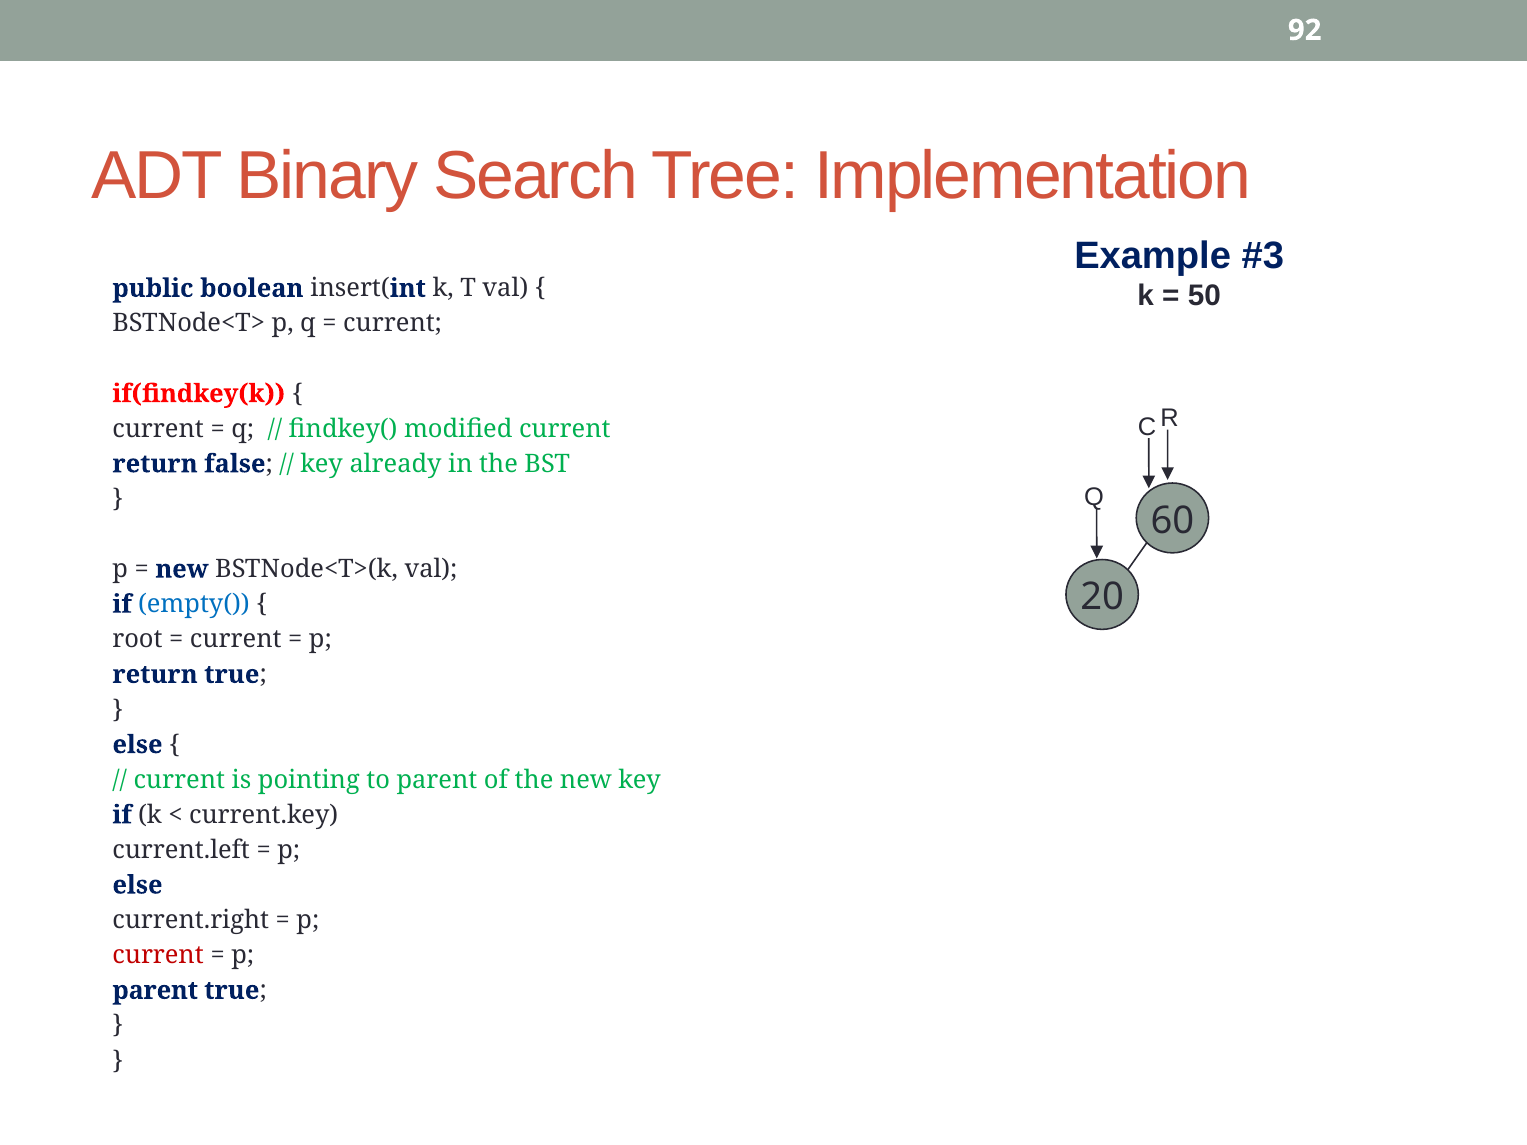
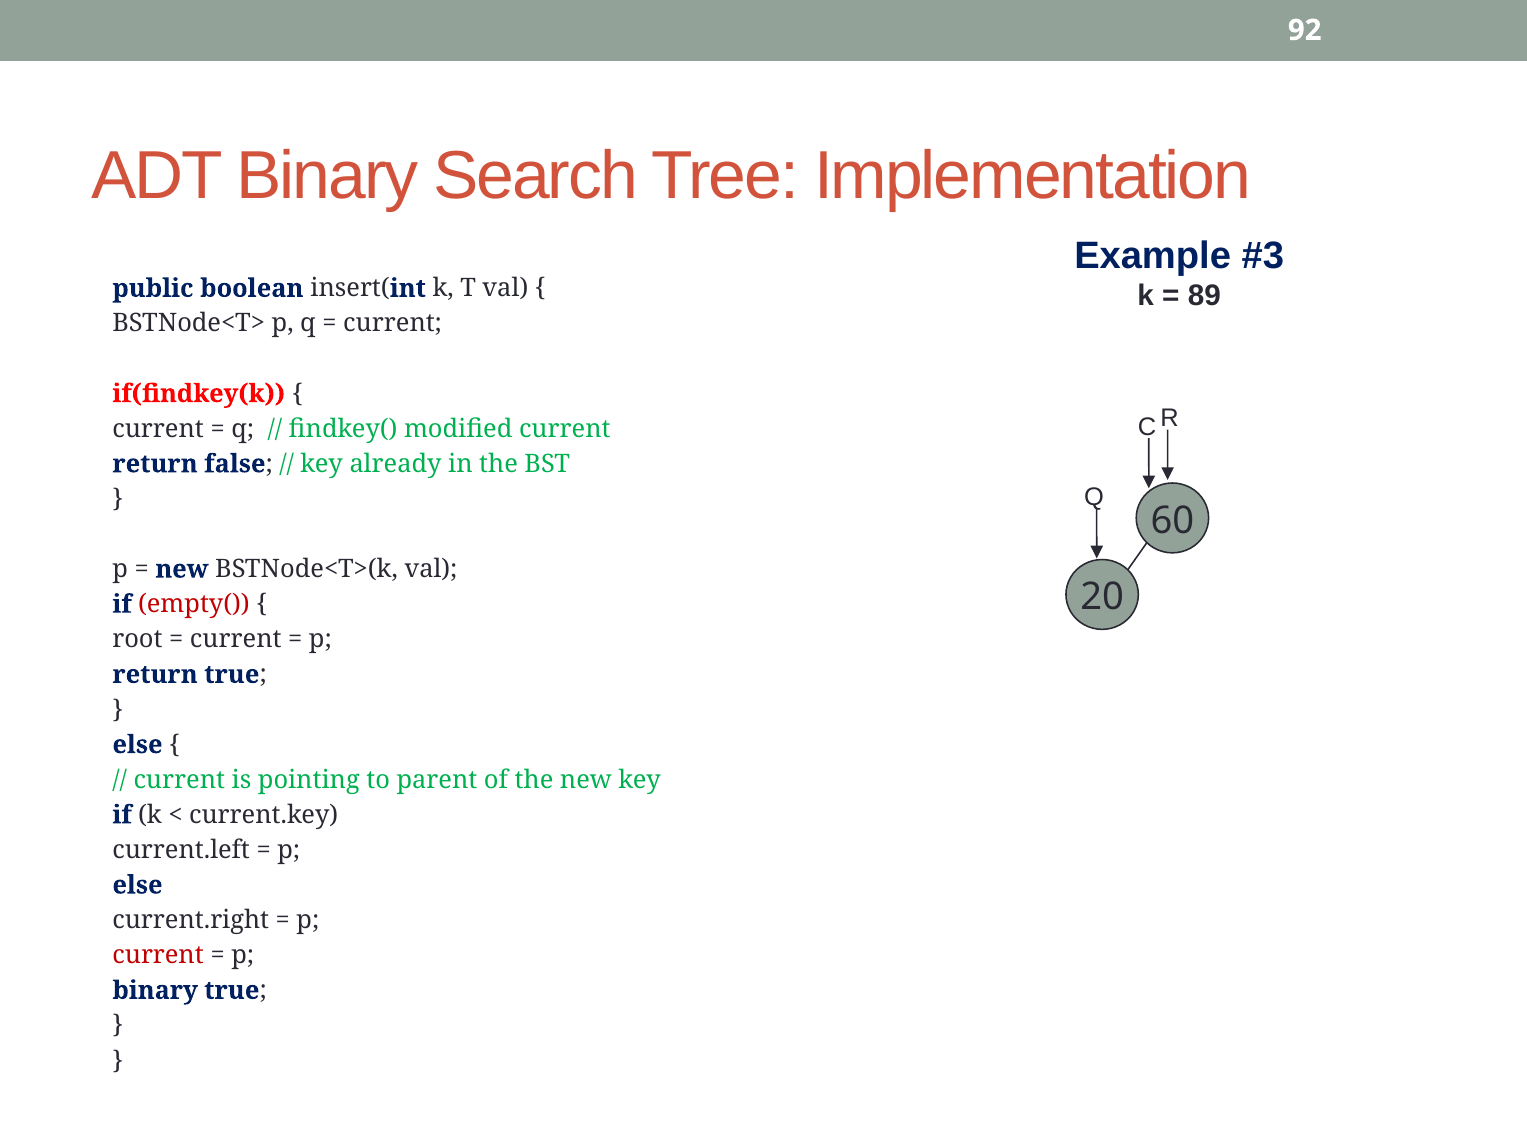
50: 50 -> 89 (1204, 296)
empty( colour: blue -> red (194, 604)
parent: parent -> binary (155, 991)
